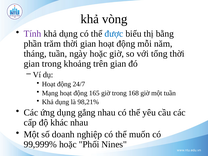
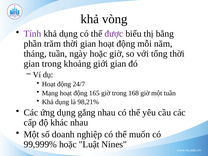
được colour: blue -> purple (114, 34)
trên: trên -> giới (101, 64)
Phối: Phối -> Luật (89, 144)
